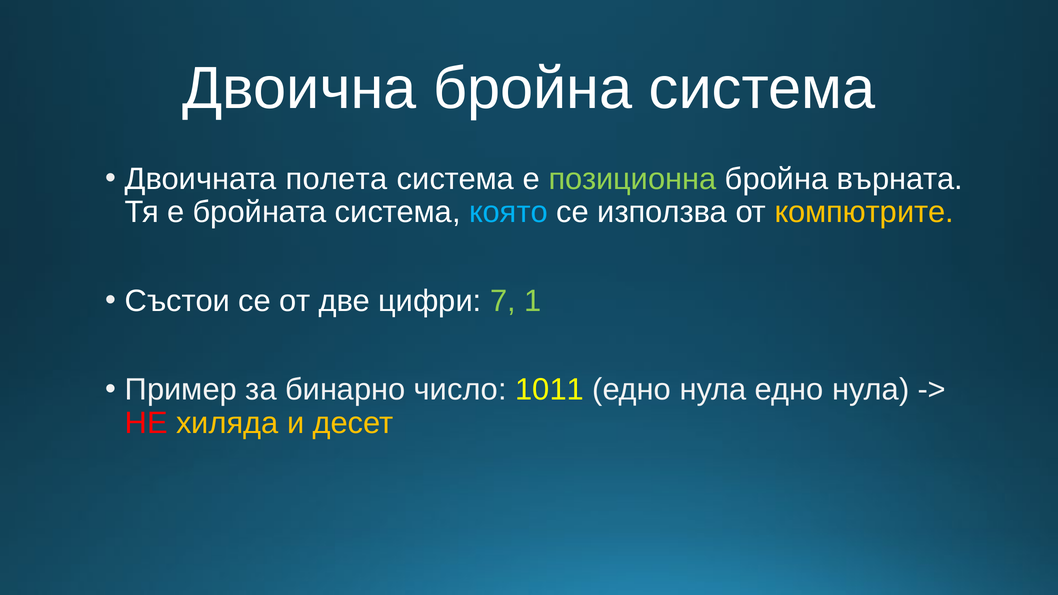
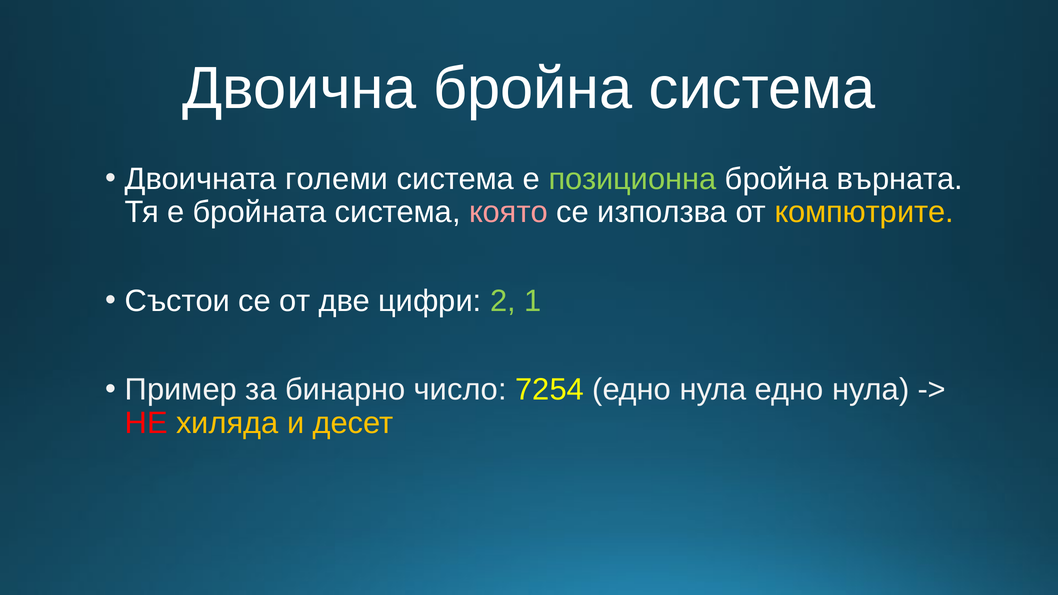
полета: полета -> големи (337, 179)
която colour: light blue -> pink (508, 212)
7: 7 -> 2 (503, 301)
1011: 1011 -> 7254 (550, 390)
